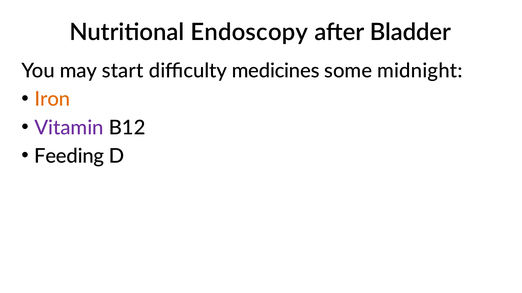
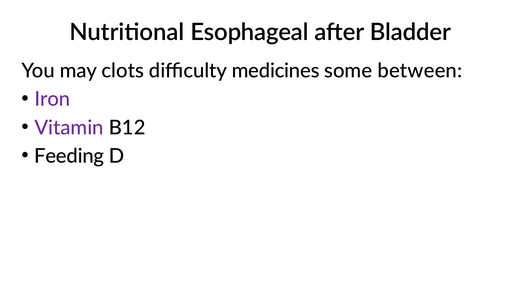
Endoscopy: Endoscopy -> Esophageal (249, 32)
start: start -> clots (123, 71)
midnight: midnight -> between (420, 71)
Iron colour: orange -> purple (52, 99)
